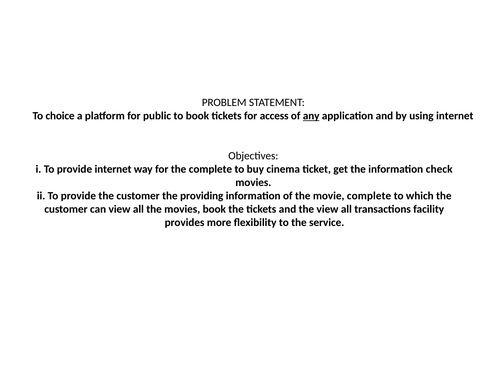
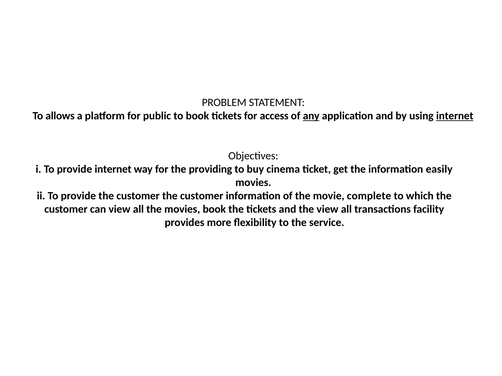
choice: choice -> allows (60, 116)
internet underline: none -> present (455, 116)
the complete: complete -> providing (210, 169)
check: check -> easily (439, 169)
customer the providing: providing -> customer (202, 196)
